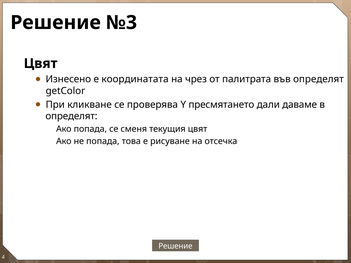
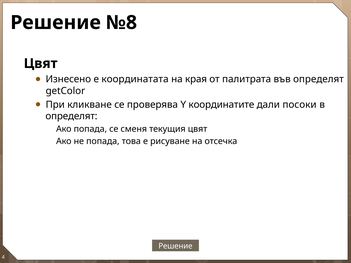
№3: №3 -> №8 (121, 23)
чрез: чрез -> края (196, 79)
пресмятането: пресмятането -> координатите (221, 105)
даваме: даваме -> посоки (300, 105)
